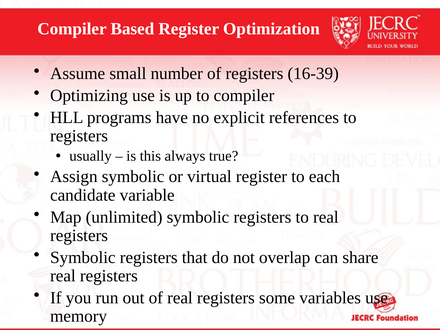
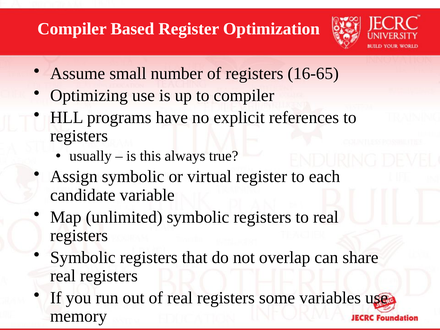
16-39: 16-39 -> 16-65 (313, 74)
